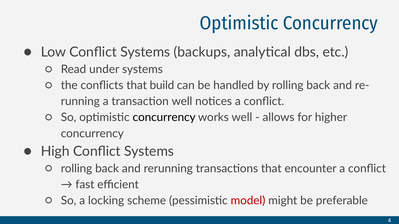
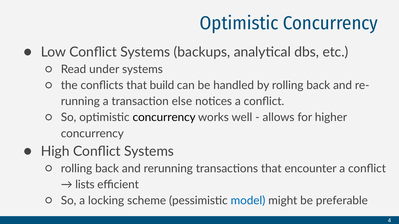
transaction well: well -> else (182, 102)
fast: fast -> lists (85, 185)
model colour: red -> blue (248, 201)
